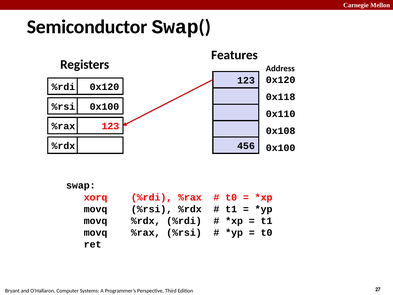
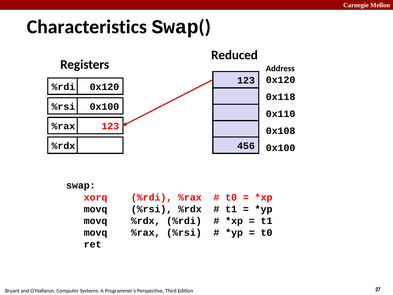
Semiconductor: Semiconductor -> Characteristics (87, 27)
Features: Features -> Reduced (234, 55)
